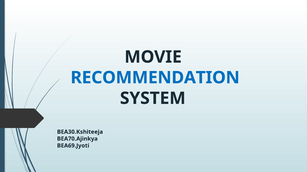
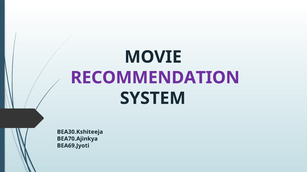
RECOMMENDATION colour: blue -> purple (155, 78)
